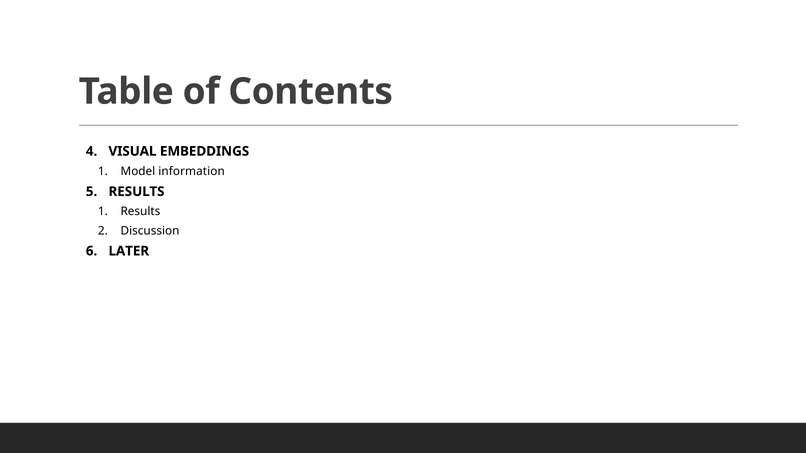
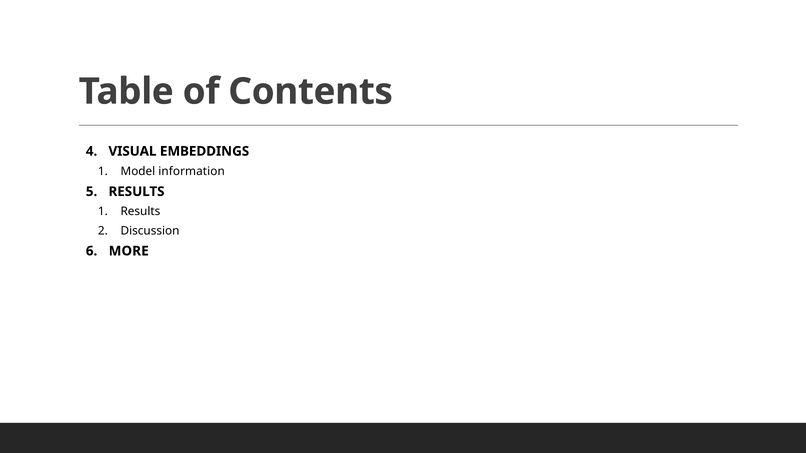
LATER: LATER -> MORE (129, 251)
